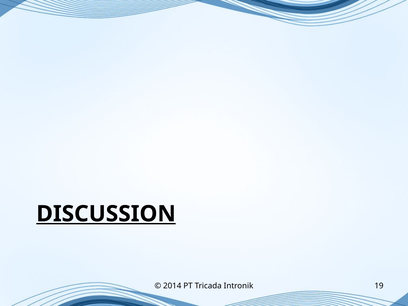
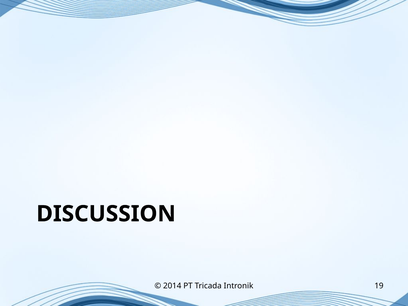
DISCUSSION underline: present -> none (106, 214)
